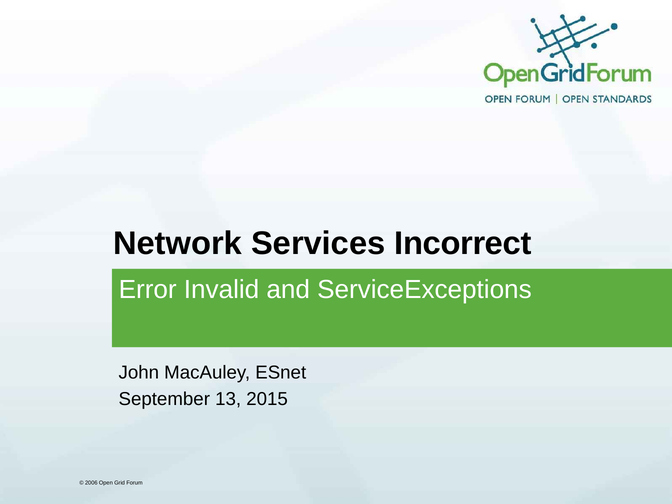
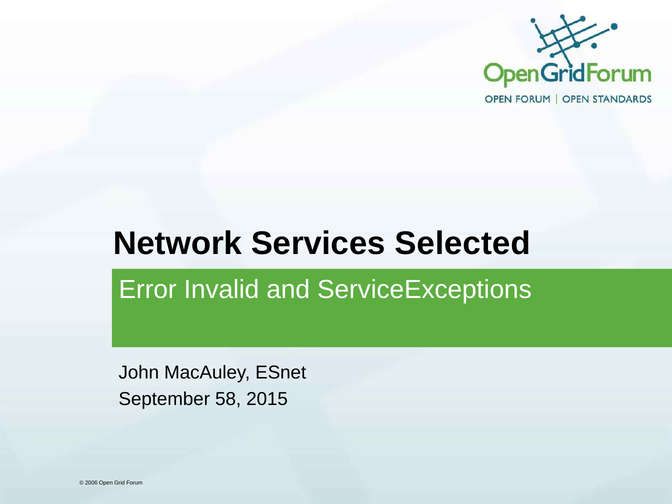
Incorrect: Incorrect -> Selected (463, 243)
13: 13 -> 58 (228, 399)
